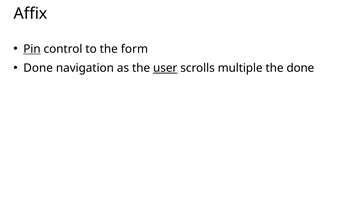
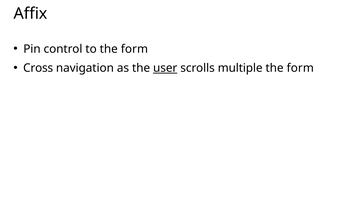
Pin underline: present -> none (32, 49)
Done: Done -> Cross (38, 68)
done: done -> form (300, 68)
